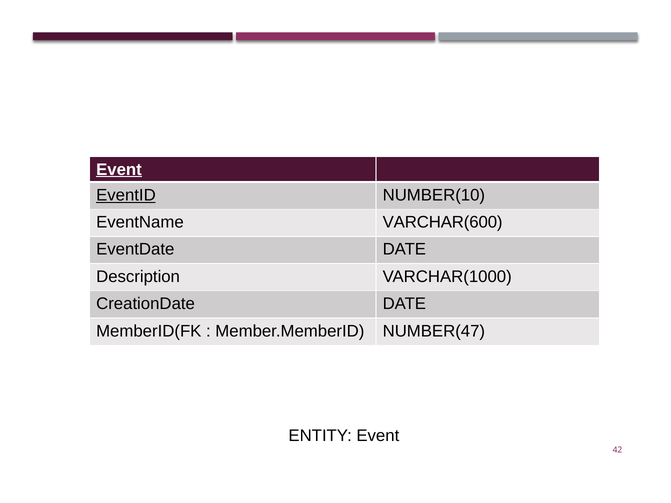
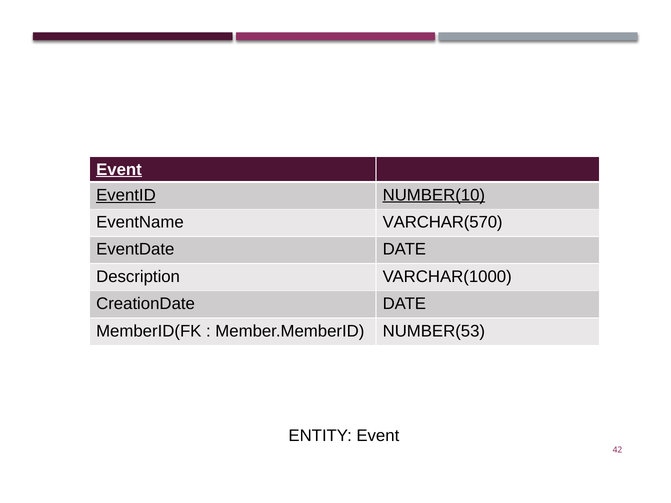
NUMBER(10 underline: none -> present (434, 195)
VARCHAR(600: VARCHAR(600 -> VARCHAR(570 (443, 222)
NUMBER(47: NUMBER(47 -> NUMBER(53 (434, 331)
